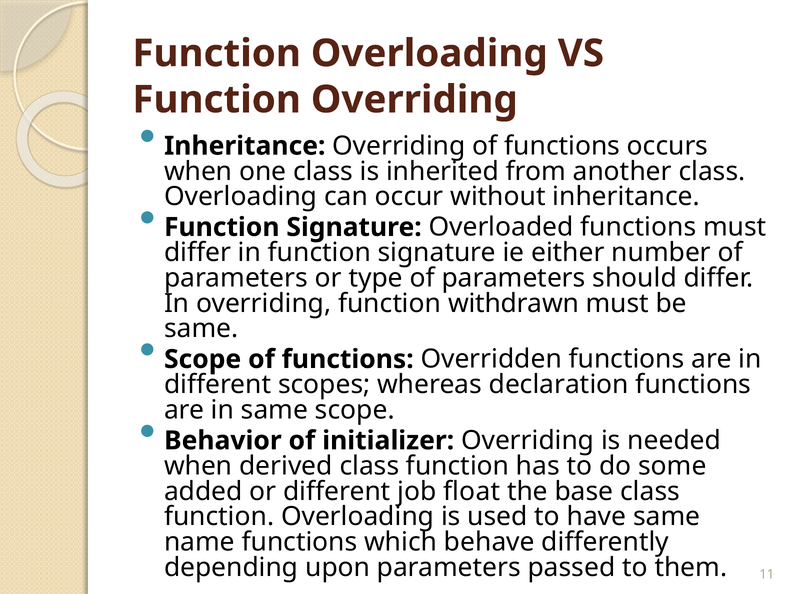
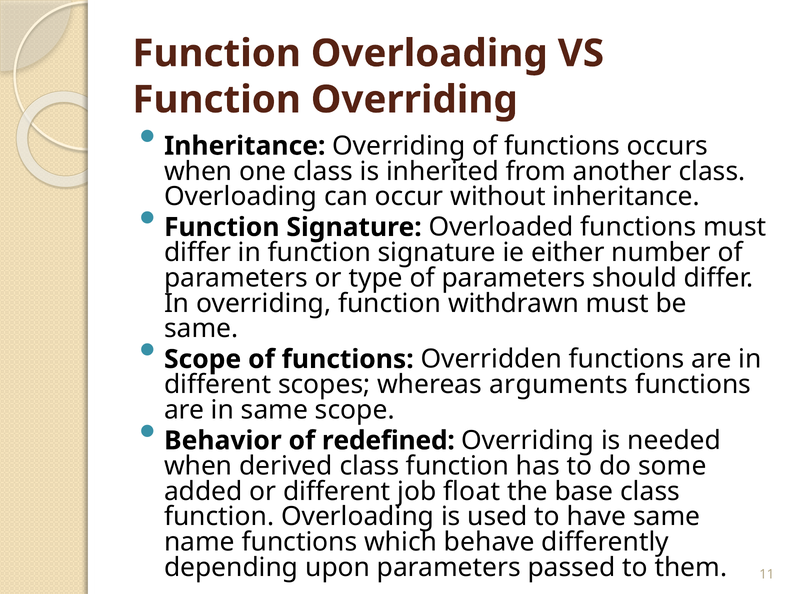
declaration: declaration -> arguments (559, 385)
initializer: initializer -> redefined (388, 441)
